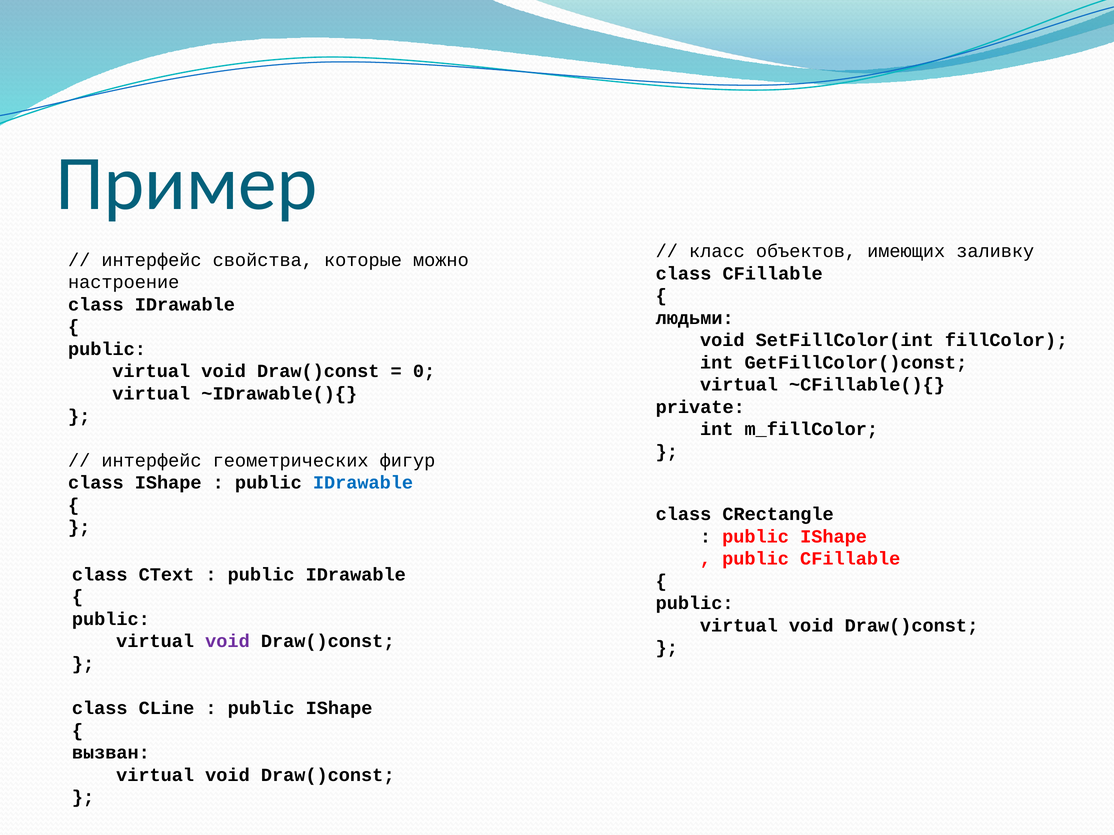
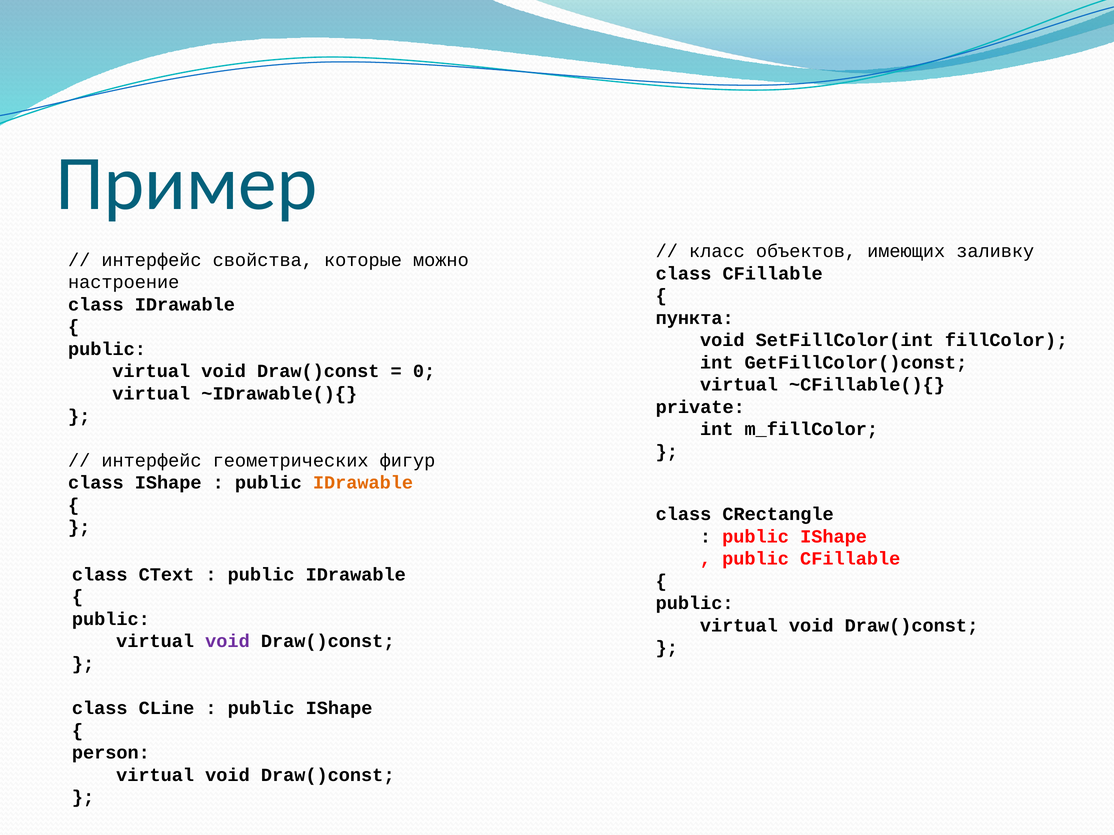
людьми: людьми -> пункта (695, 318)
IDrawable colour: blue -> orange (363, 483)
вызван: вызван -> person (111, 753)
